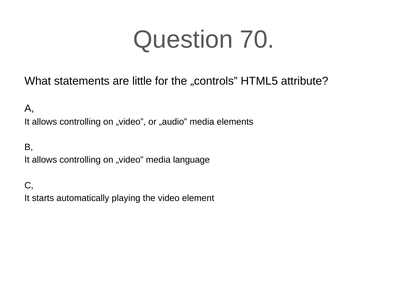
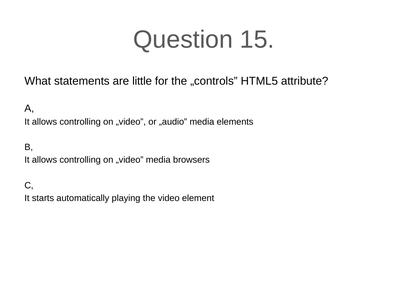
70: 70 -> 15 (257, 39)
language: language -> browsers (191, 160)
